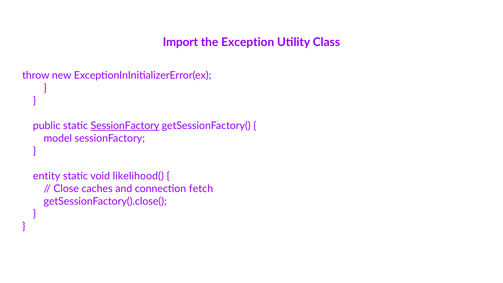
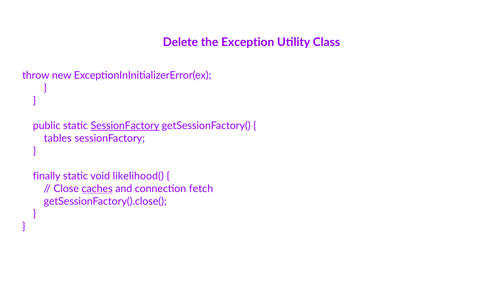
Import: Import -> Delete (180, 42)
model: model -> tables (58, 138)
entity: entity -> finally (47, 176)
caches underline: none -> present (97, 189)
